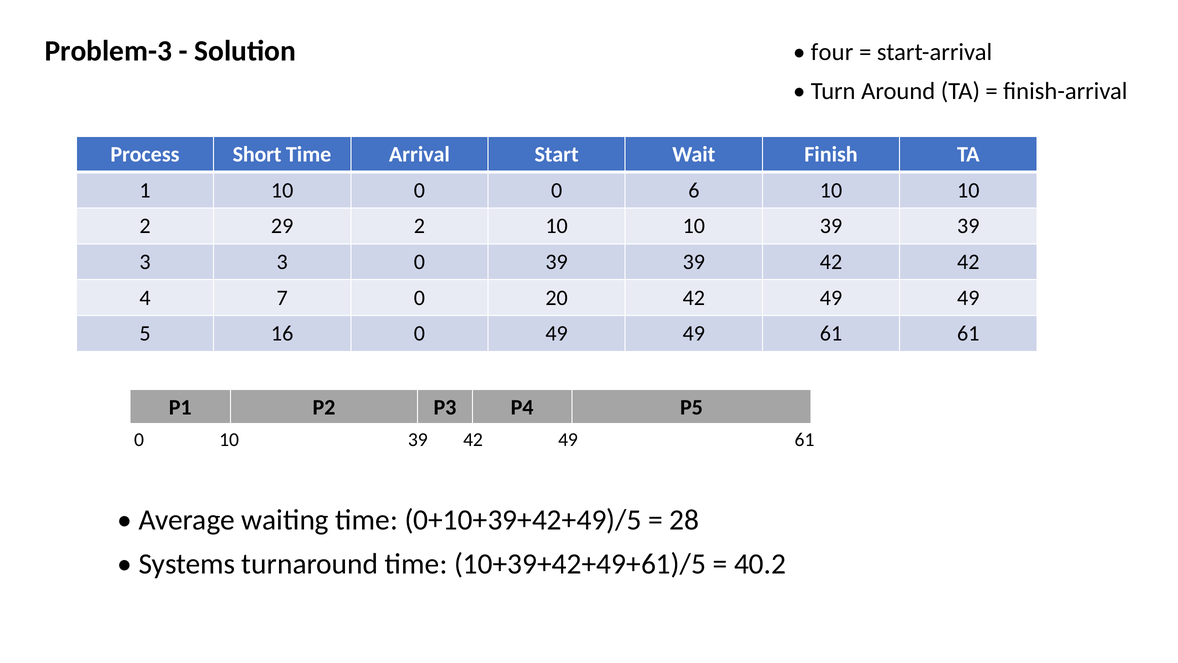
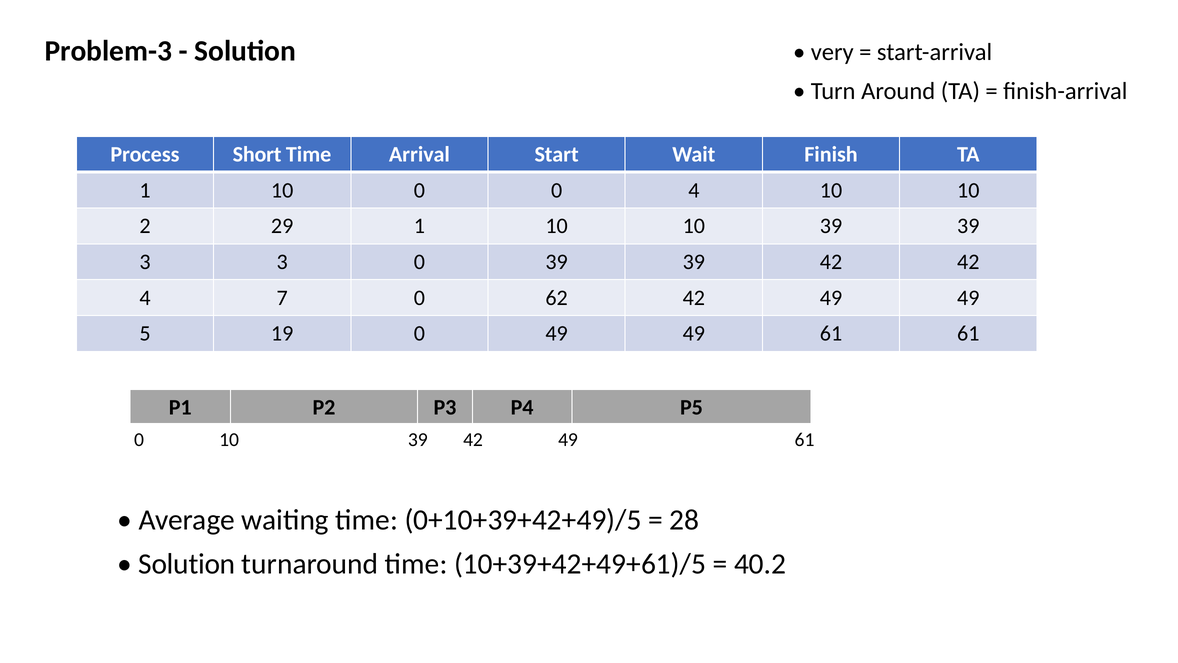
four: four -> very (832, 52)
0 6: 6 -> 4 (694, 190)
29 2: 2 -> 1 (419, 226)
20: 20 -> 62 (557, 298)
16: 16 -> 19 (282, 333)
Systems: Systems -> Solution (187, 564)
